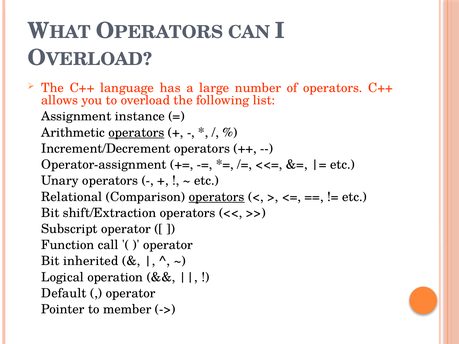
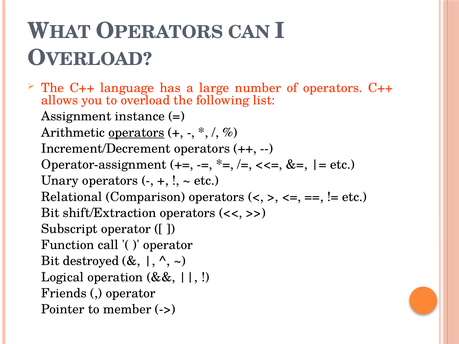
operators underline: present -> none (217, 197)
inherited: inherited -> destroyed (91, 261)
Default: Default -> Friends (64, 293)
